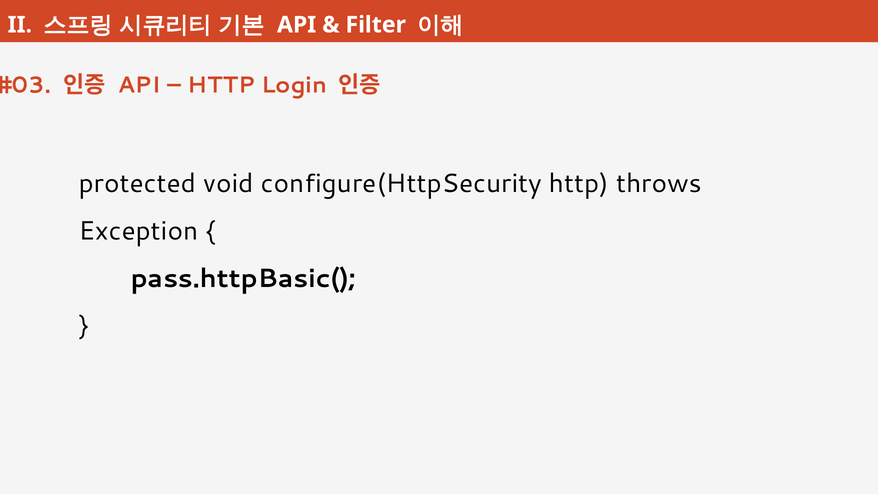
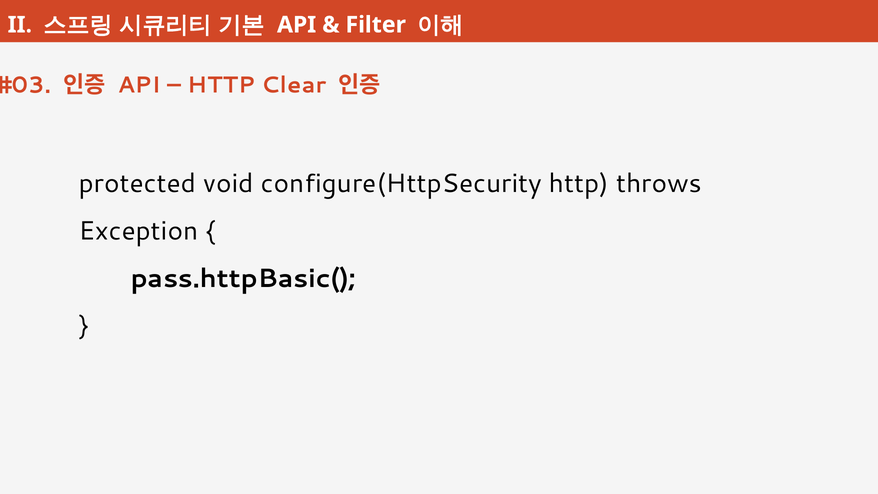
Login: Login -> Clear (294, 85)
